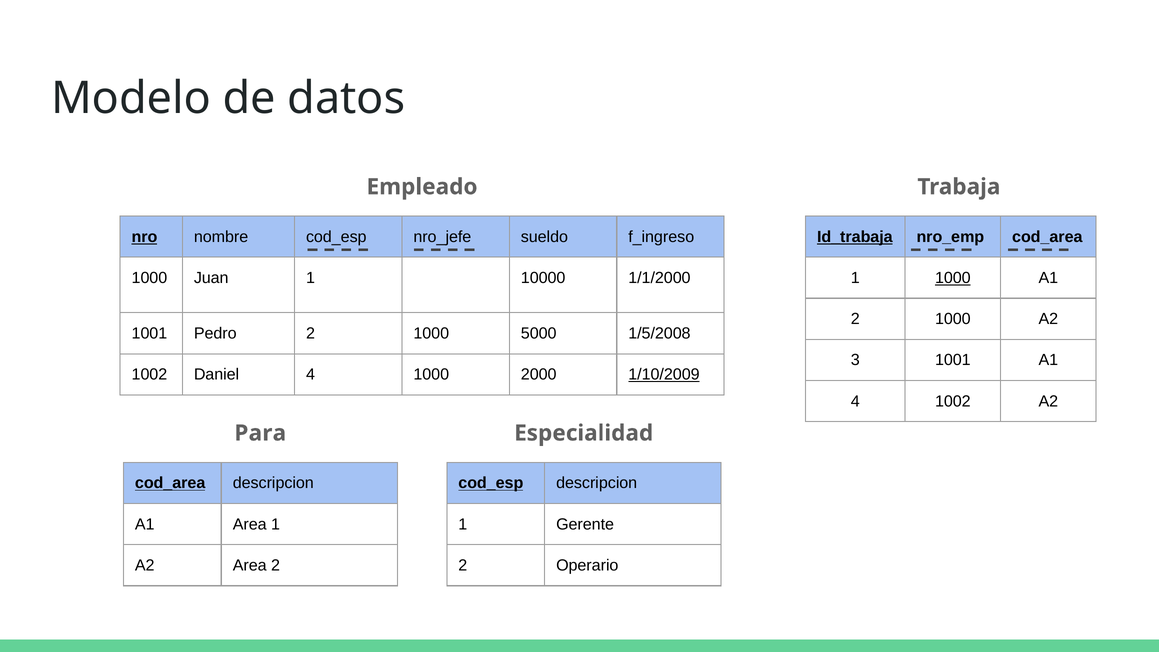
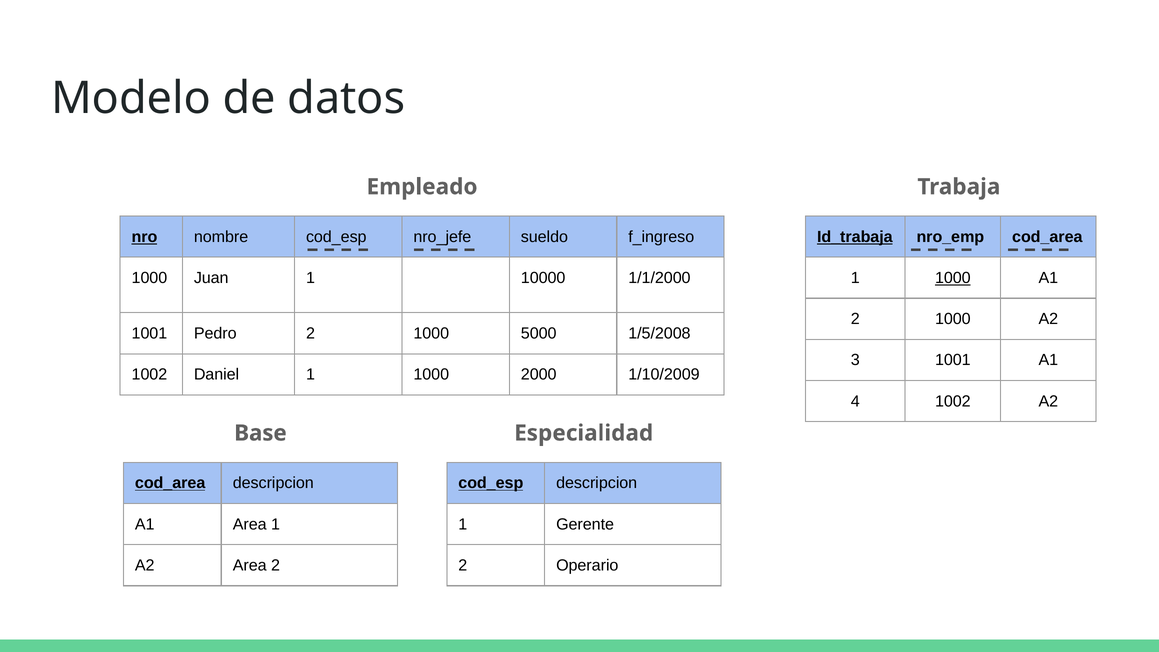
Daniel 4: 4 -> 1 (311, 375)
1/10/2009 underline: present -> none (664, 375)
Para: Para -> Base (260, 433)
